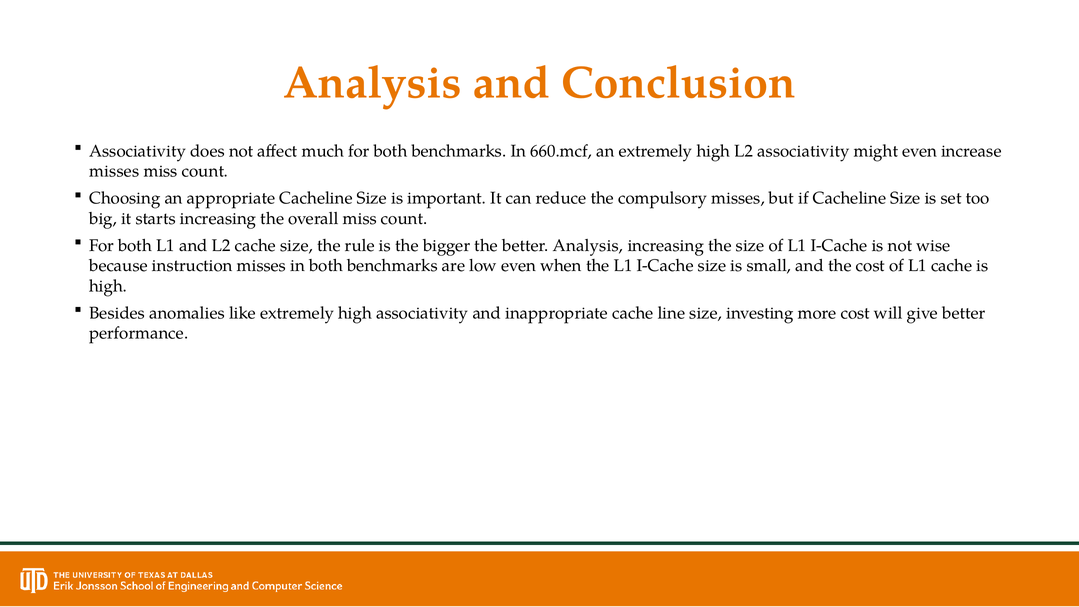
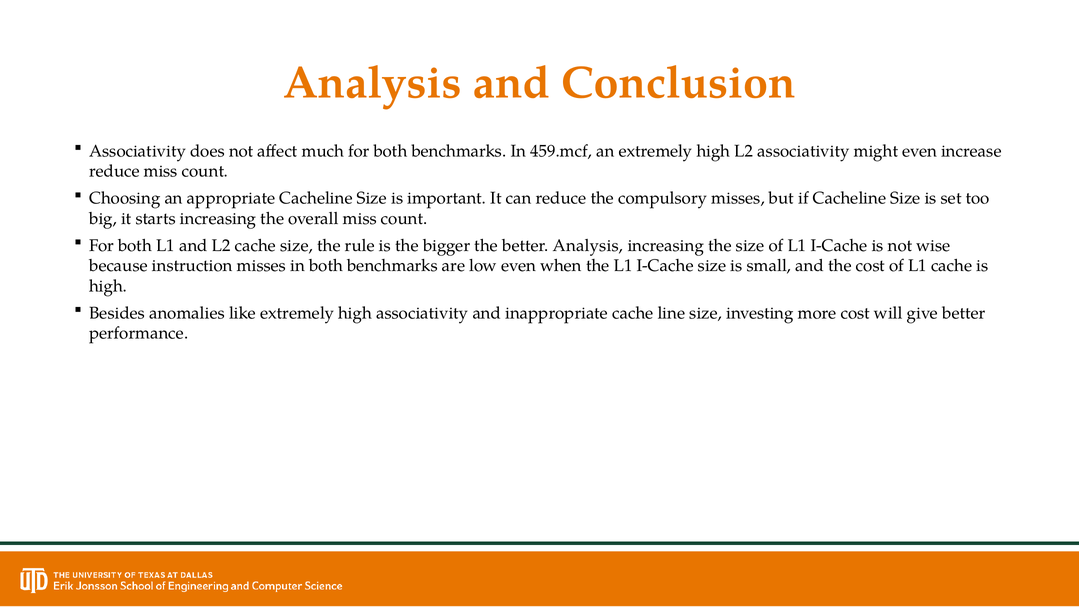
660.mcf: 660.mcf -> 459.mcf (561, 151)
misses: misses -> reduce (114, 171)
